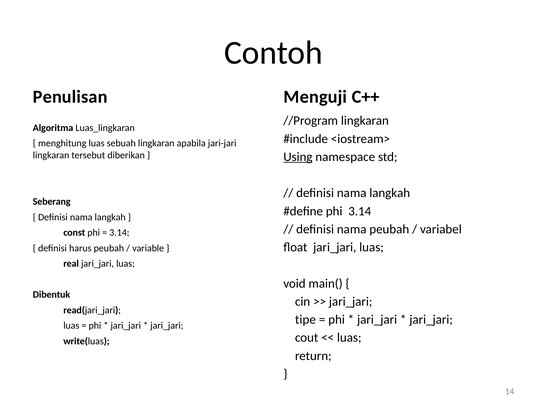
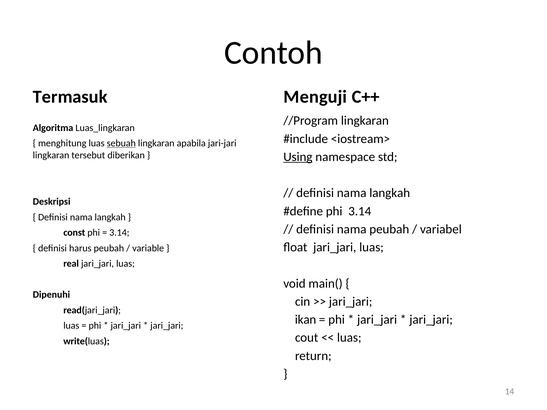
Penulisan: Penulisan -> Termasuk (70, 97)
sebuah underline: none -> present (121, 143)
Seberang: Seberang -> Deskripsi (52, 202)
Dibentuk: Dibentuk -> Dipenuhi (51, 295)
tipe: tipe -> ikan (306, 320)
